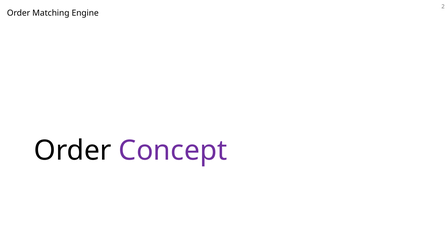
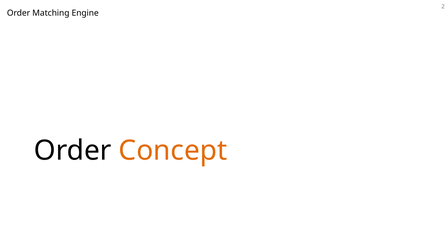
Concept colour: purple -> orange (173, 151)
